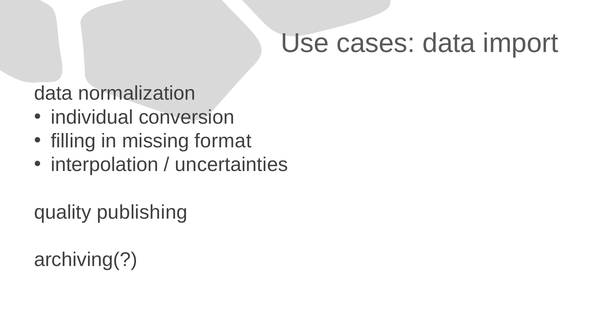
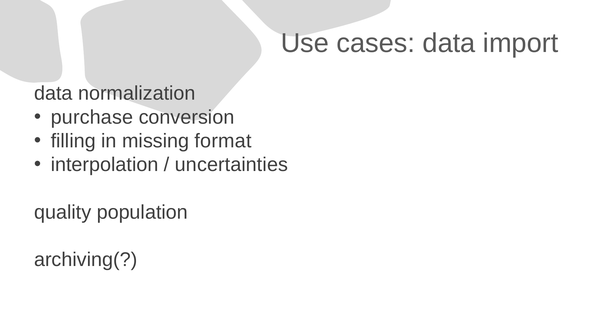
individual: individual -> purchase (92, 117)
publishing: publishing -> population (142, 212)
